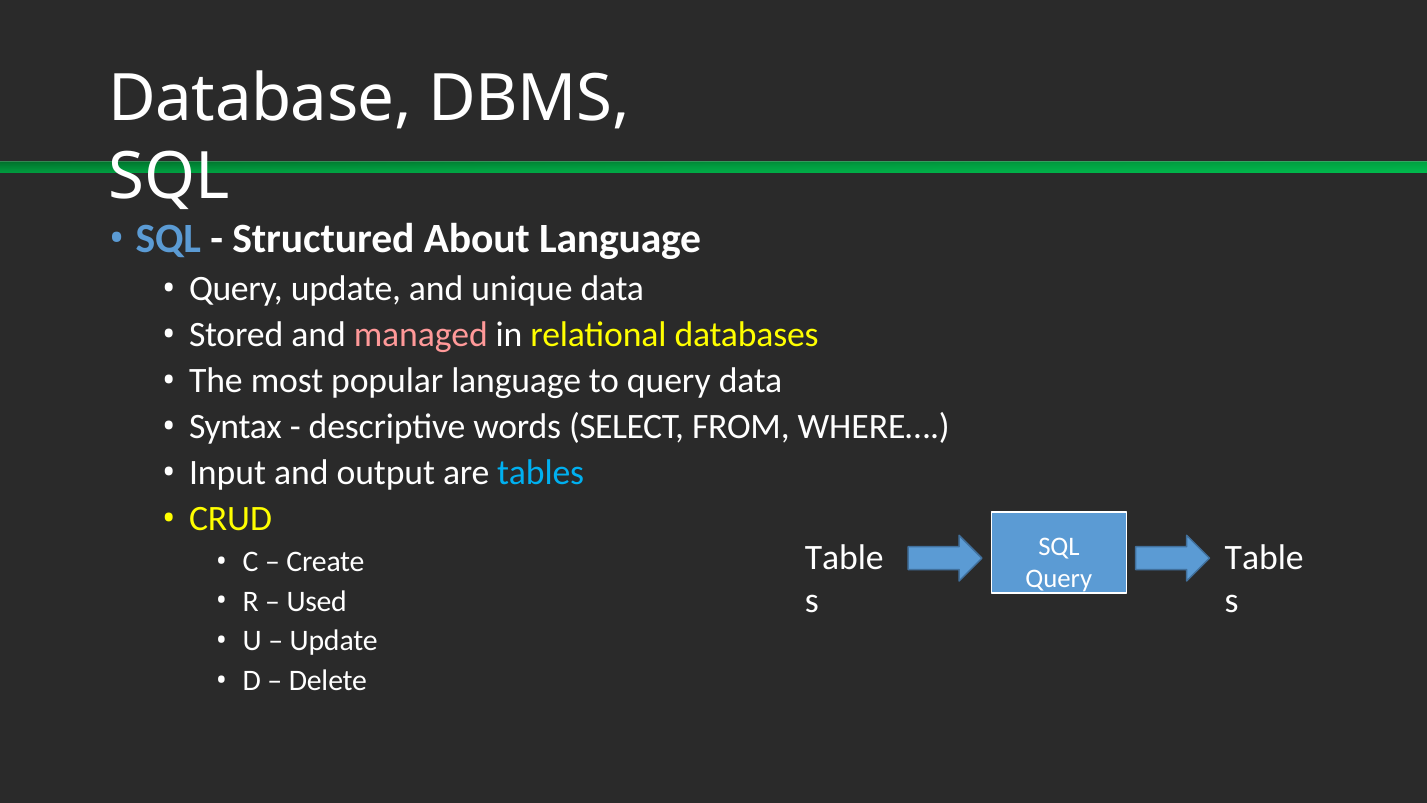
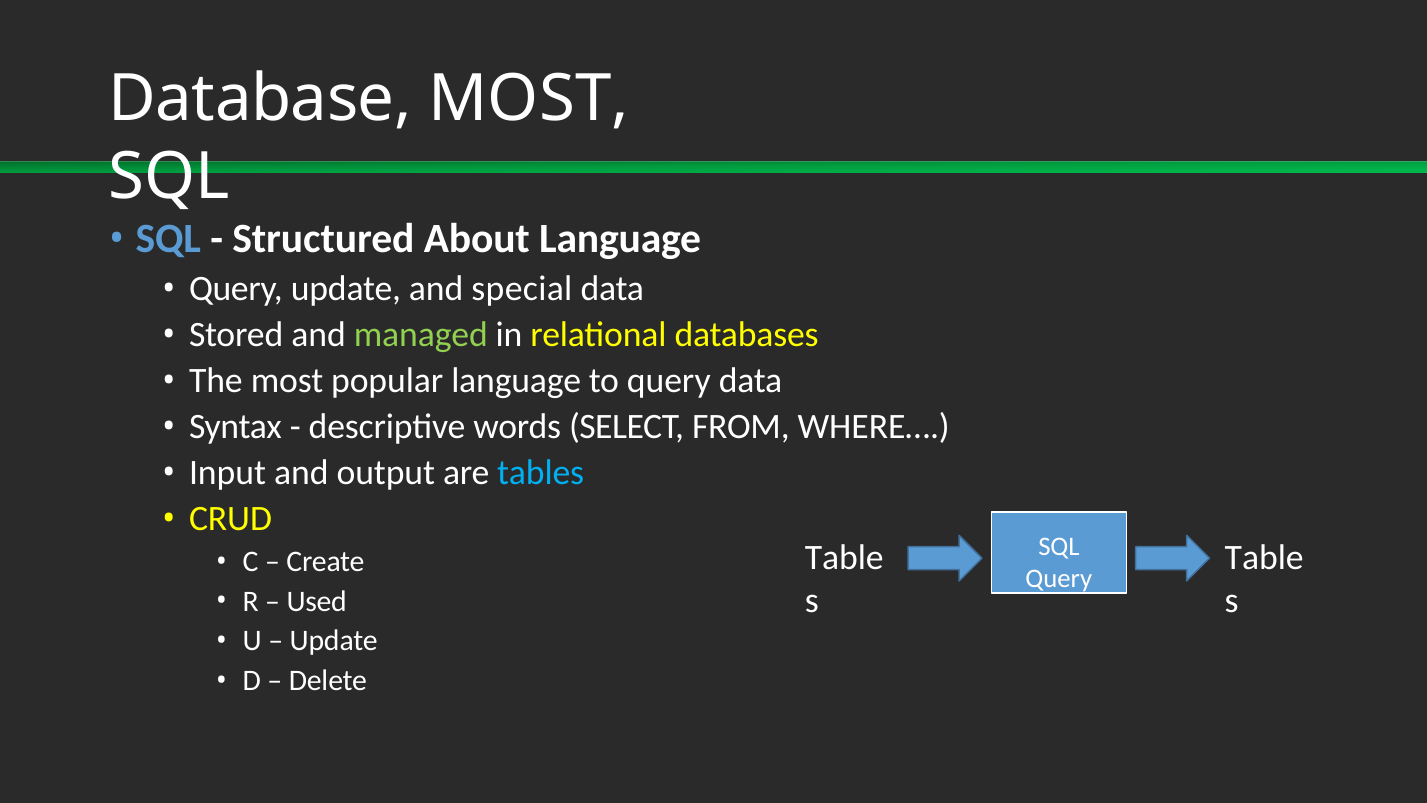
Database DBMS: DBMS -> MOST (529, 99)
unique: unique -> special (522, 289)
managed colour: pink -> light green (421, 335)
